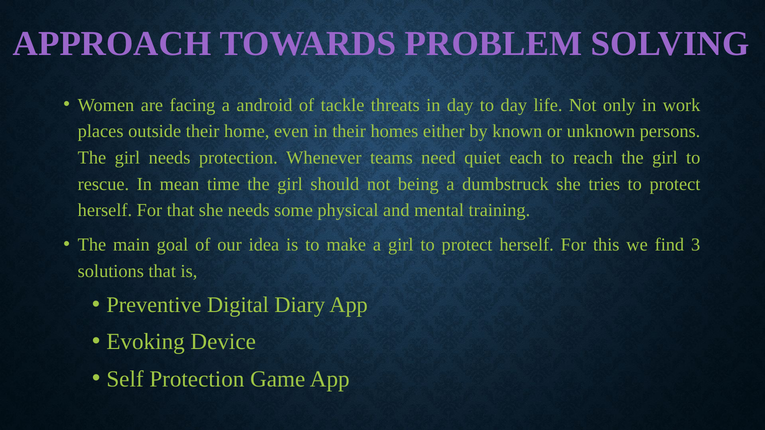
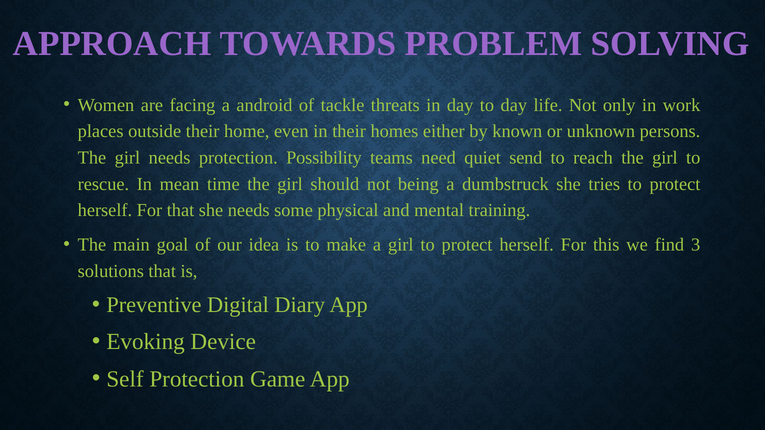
Whenever: Whenever -> Possibility (324, 158)
each: each -> send (526, 158)
